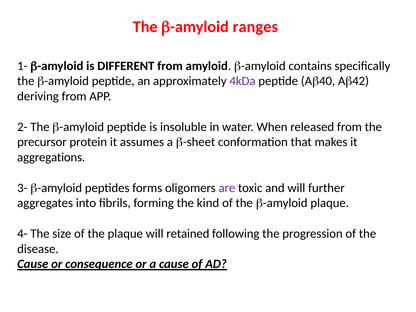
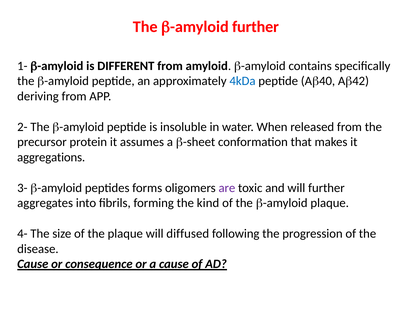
b-amyloid ranges: ranges -> further (255, 27)
4kDa colour: purple -> blue (242, 81)
retained: retained -> diffused (188, 234)
